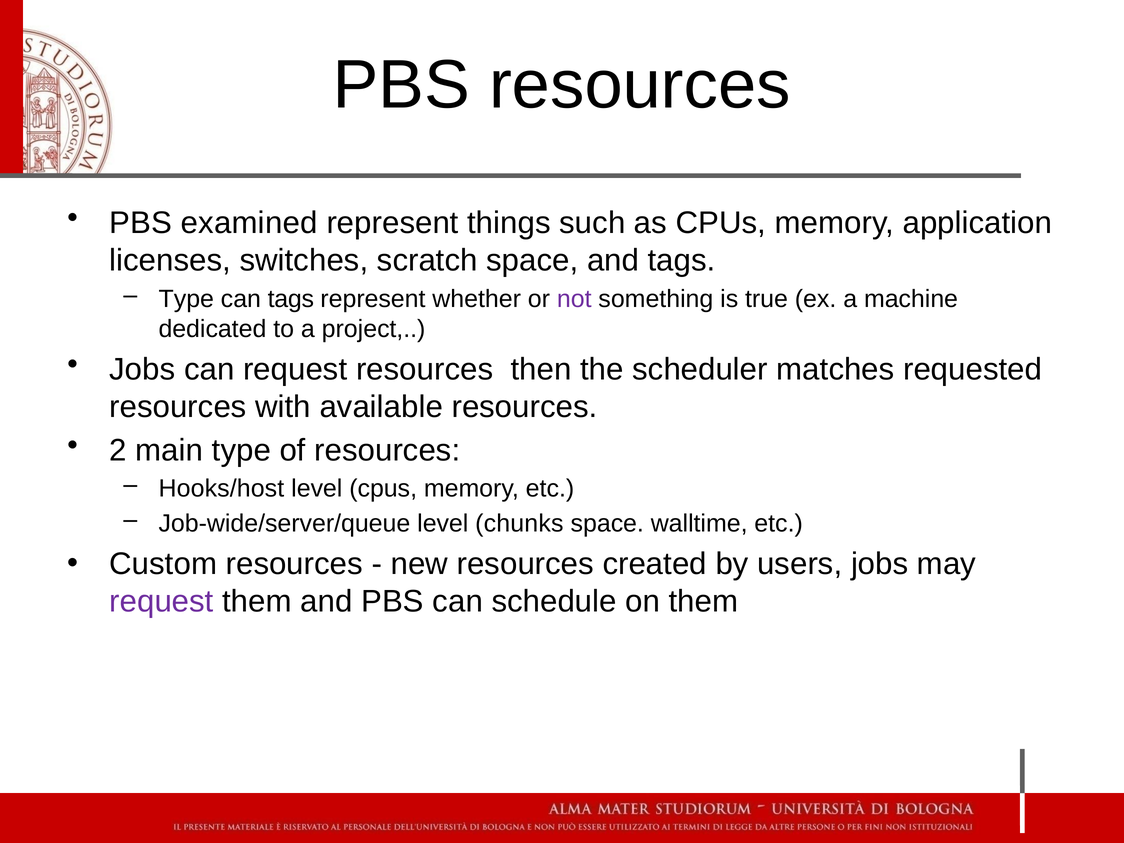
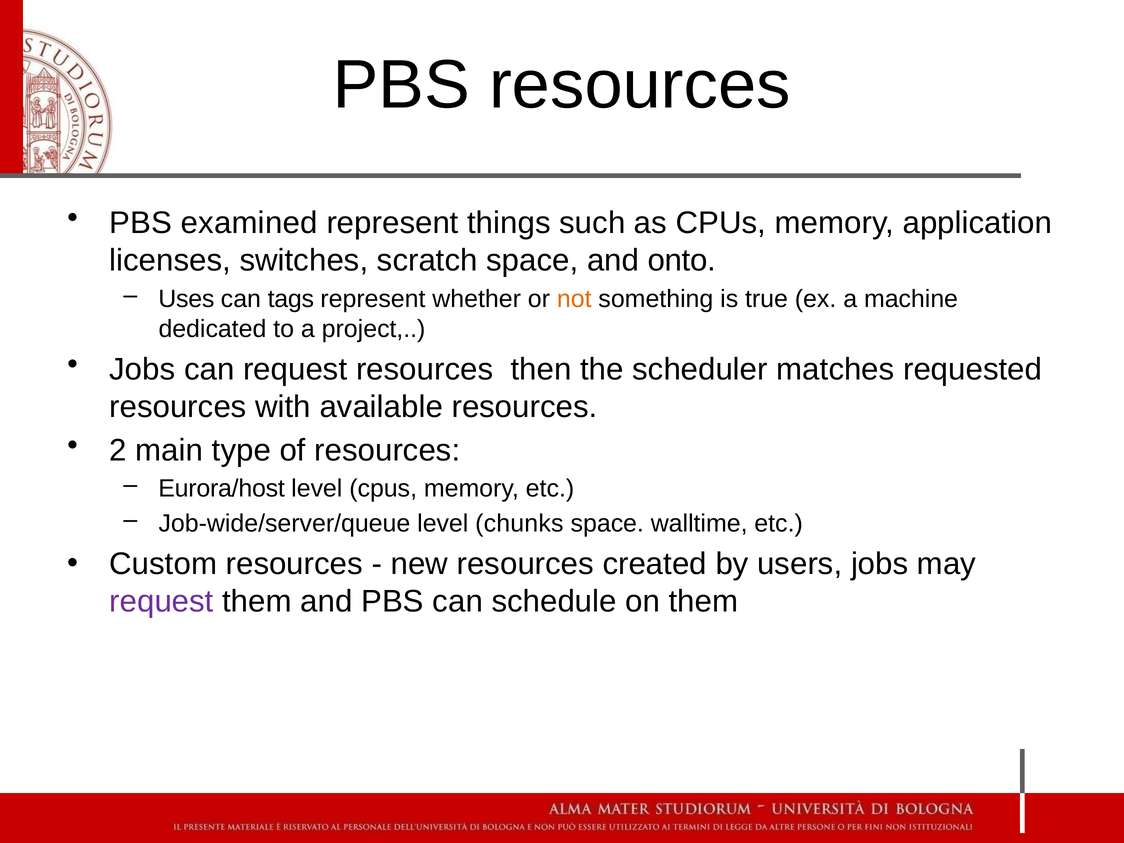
and tags: tags -> onto (682, 261)
Type: Type -> Uses (186, 299)
not colour: purple -> orange (574, 299)
Hooks/host: Hooks/host -> Eurora/host (222, 489)
